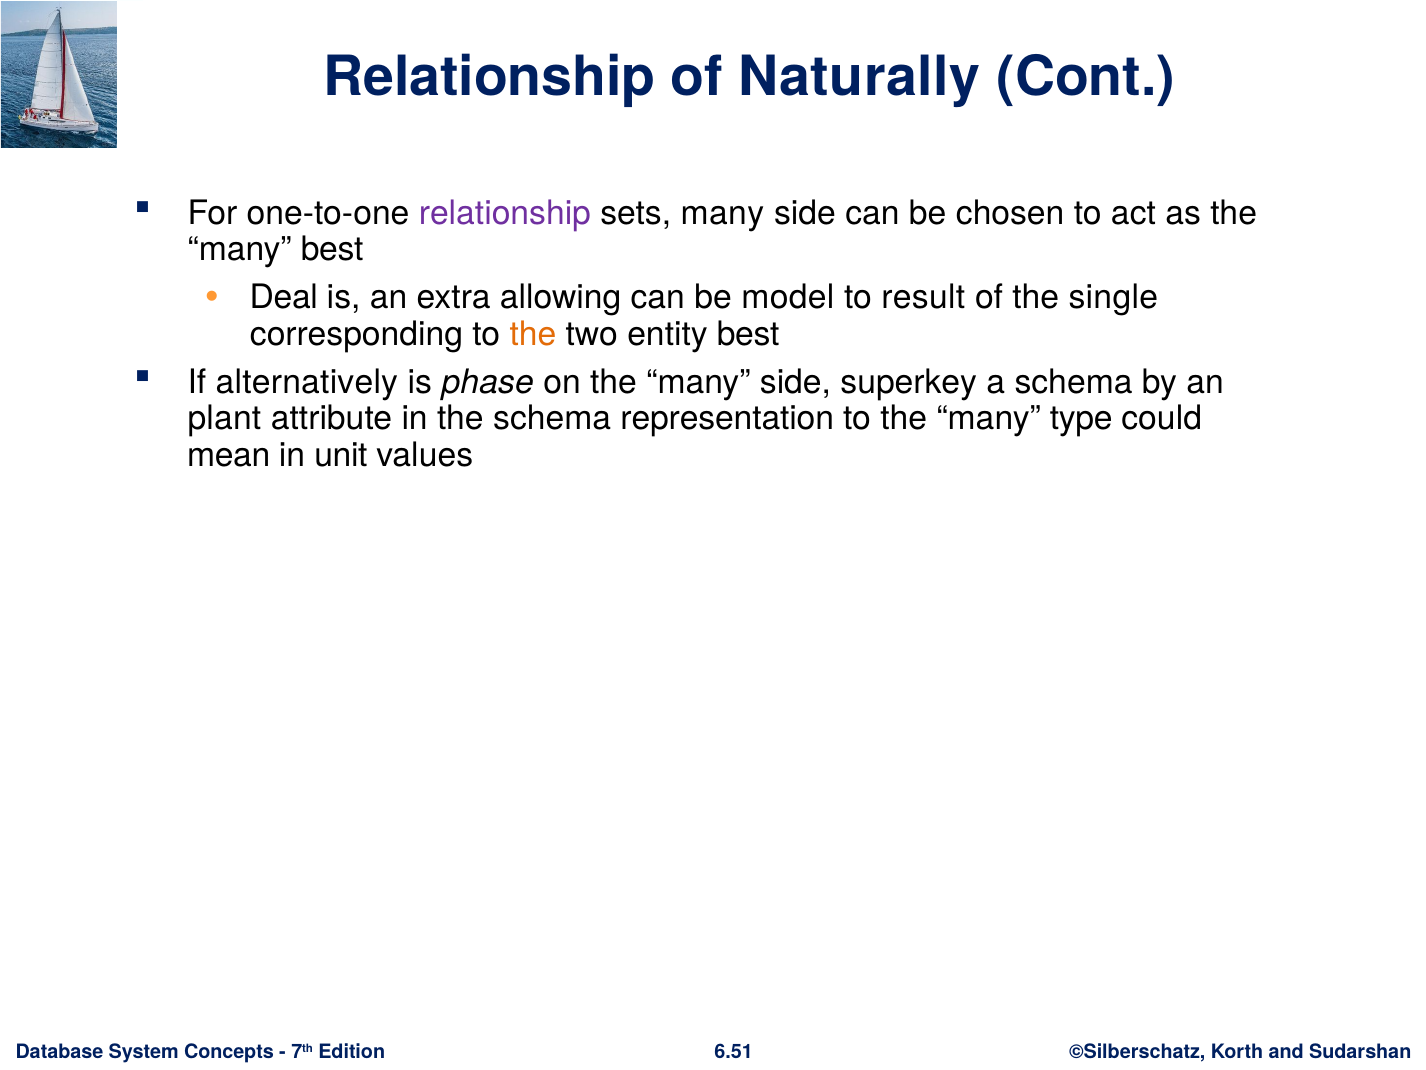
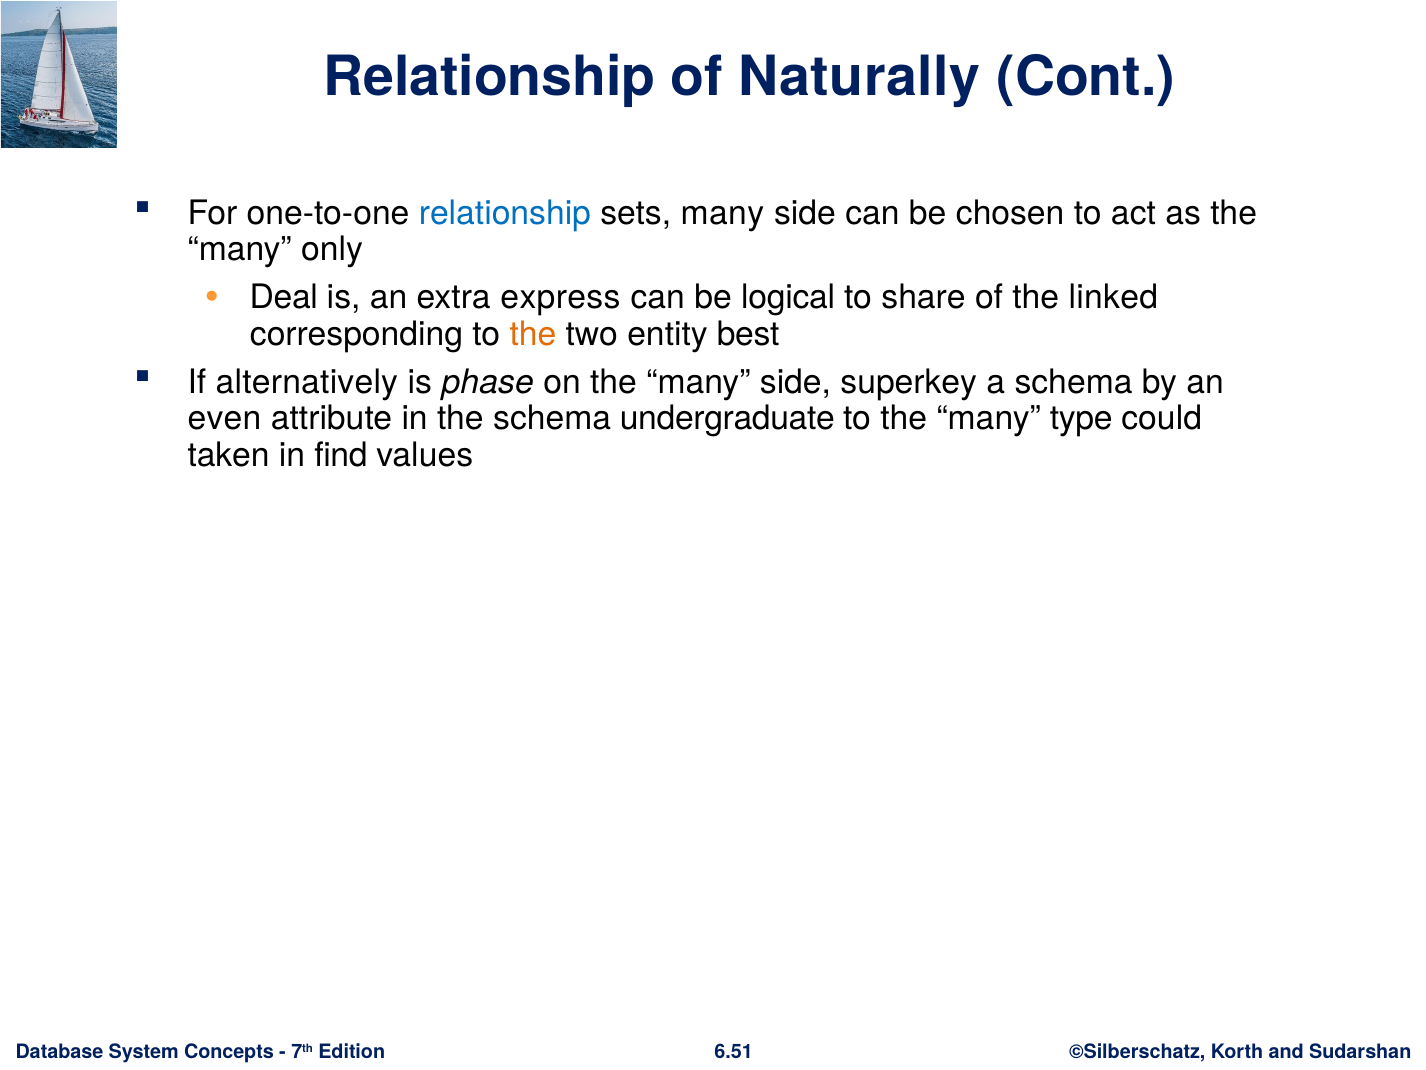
relationship colour: purple -> blue (505, 213)
many best: best -> only (332, 249)
allowing: allowing -> express (560, 297)
model: model -> logical (788, 297)
result: result -> share (924, 297)
single: single -> linked (1113, 297)
plant: plant -> even (224, 418)
representation: representation -> undergraduate (727, 418)
mean: mean -> taken (229, 455)
unit: unit -> find (341, 455)
